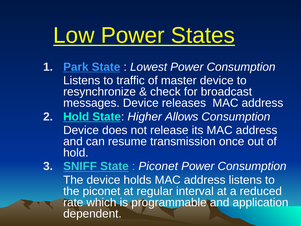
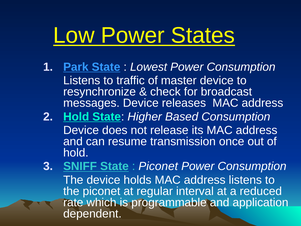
Allows: Allows -> Based (182, 117)
